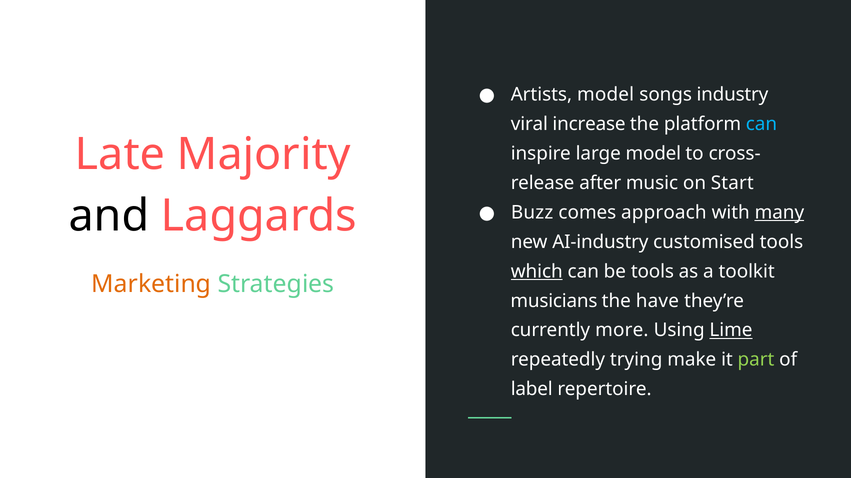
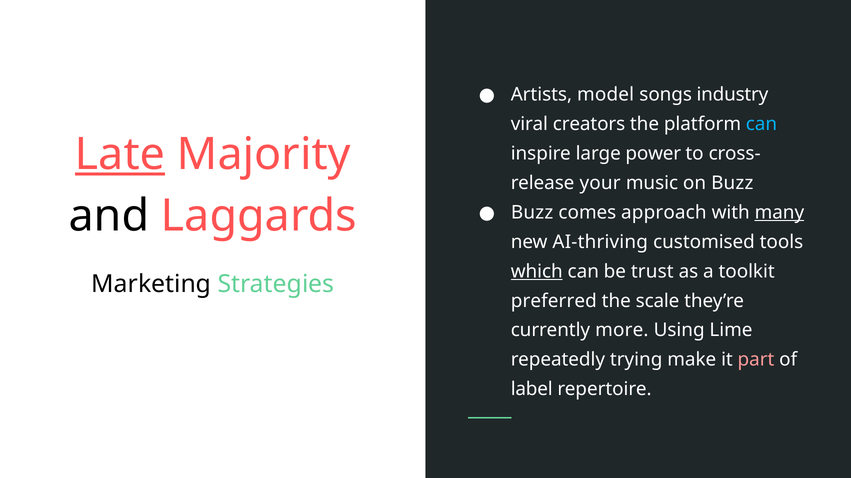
increase: increase -> creators (589, 124)
Late underline: none -> present (120, 155)
large model: model -> power (653, 154)
after: after -> your (600, 183)
on Start: Start -> Buzz (732, 183)
AI-industry: AI-industry -> AI-thriving (600, 242)
be tools: tools -> trust (652, 272)
Marketing colour: orange -> black (151, 285)
musicians: musicians -> preferred (554, 301)
have: have -> scale (658, 301)
Lime underline: present -> none (731, 331)
part colour: light green -> pink (756, 360)
